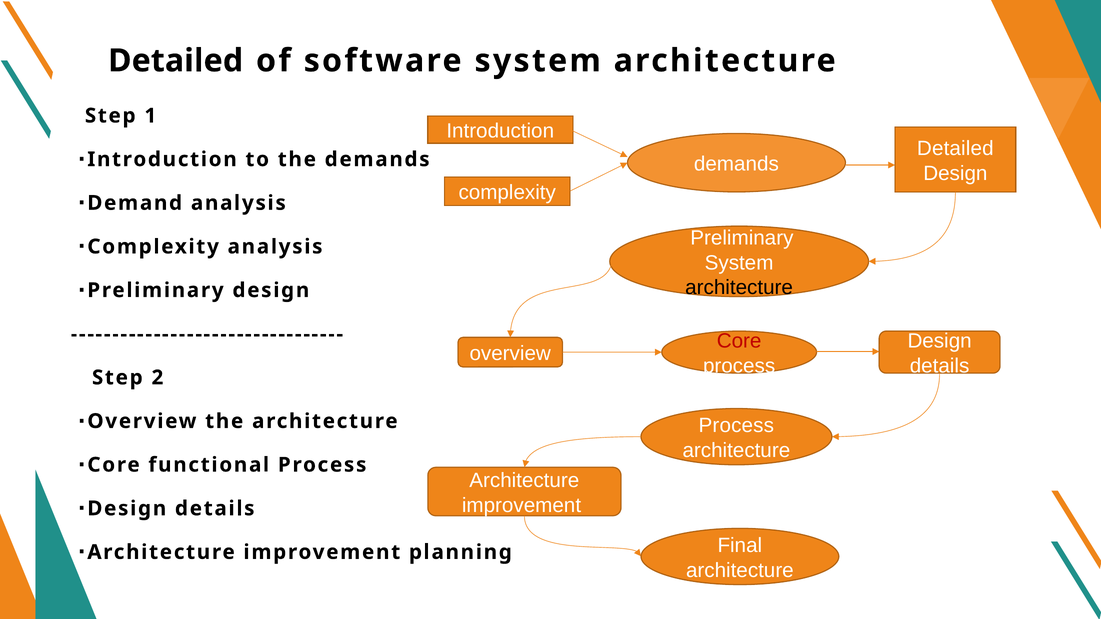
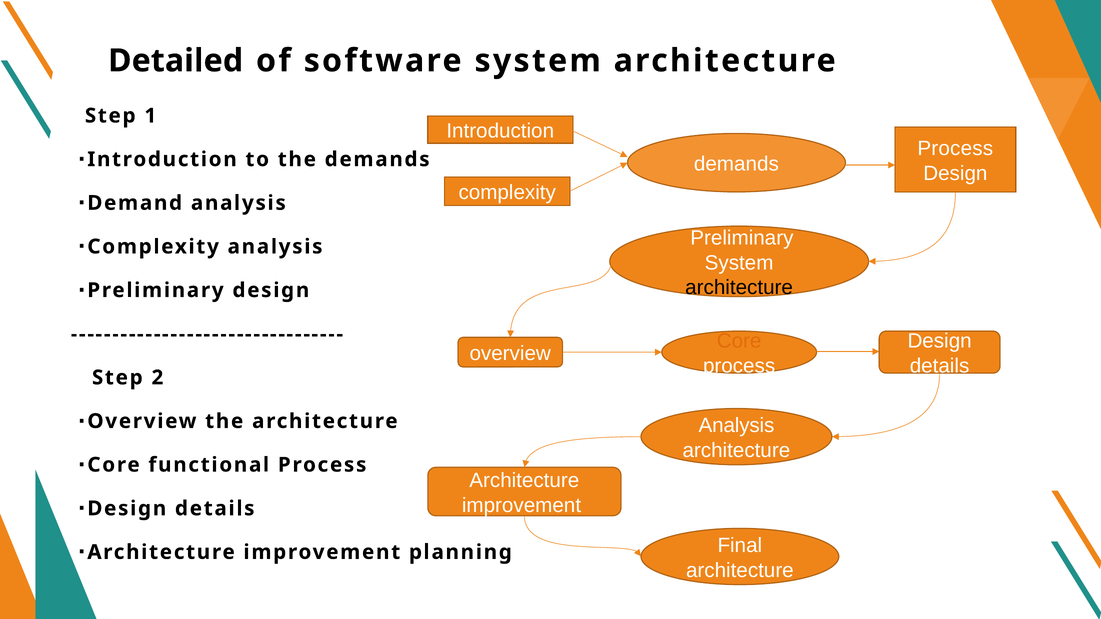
Detailed: Detailed -> Process (955, 149)
Core colour: red -> orange (739, 341)
Process: Process -> Analysis (736, 426)
